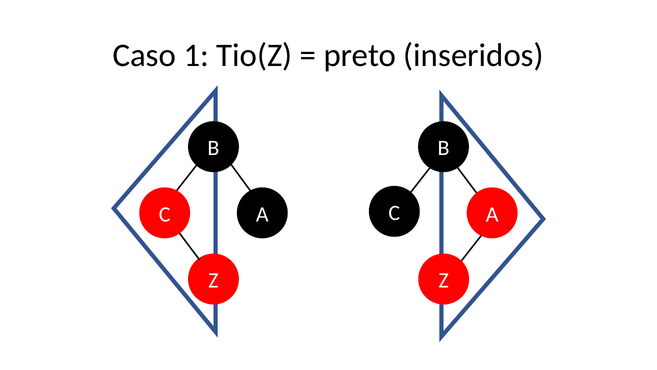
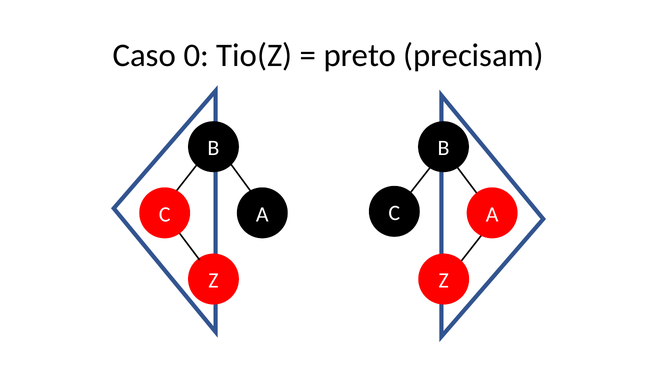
1: 1 -> 0 (196, 55)
inseridos: inseridos -> precisam (474, 55)
